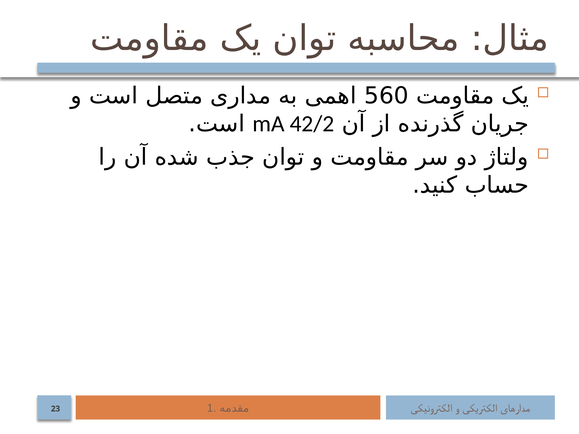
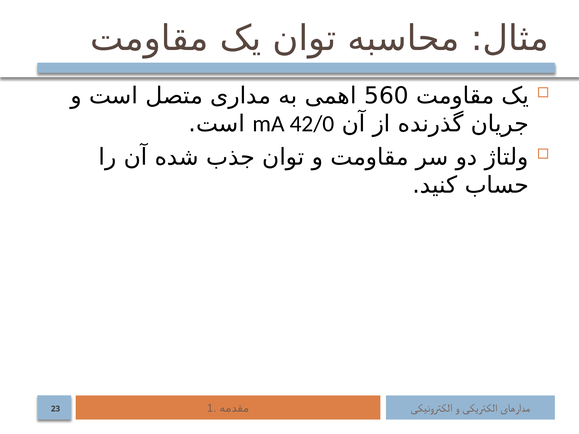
42/2: 42/2 -> 42/0 (312, 124)
